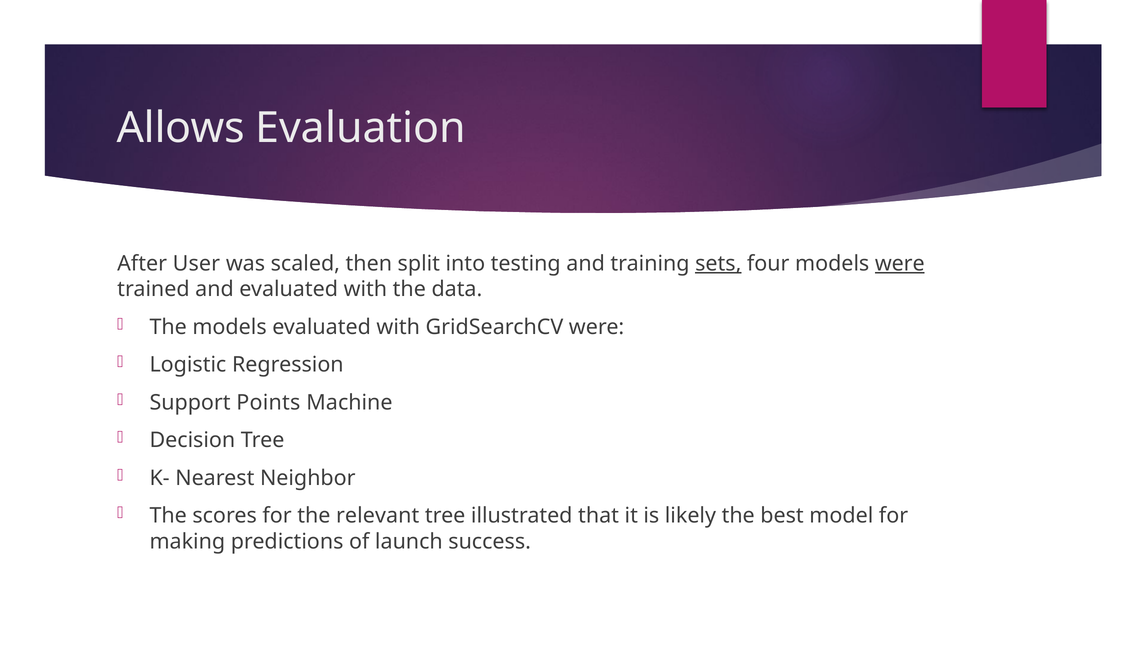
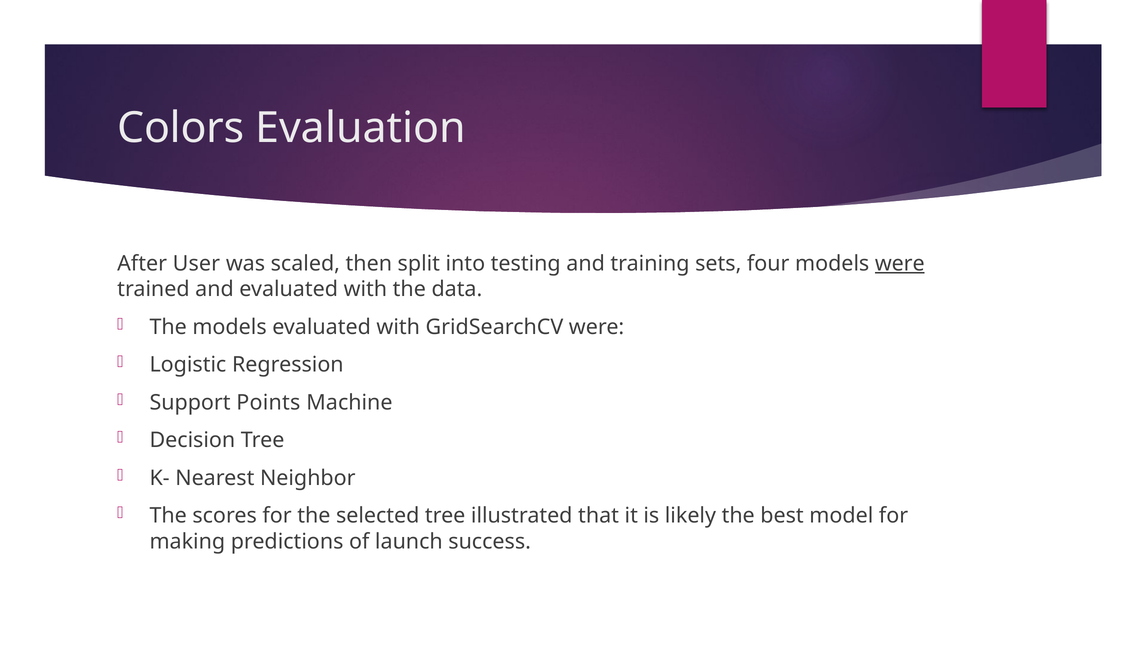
Allows: Allows -> Colors (181, 128)
sets underline: present -> none (718, 264)
relevant: relevant -> selected (378, 516)
